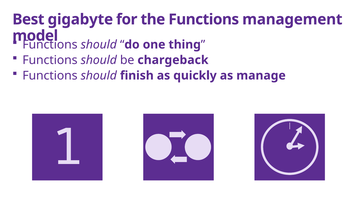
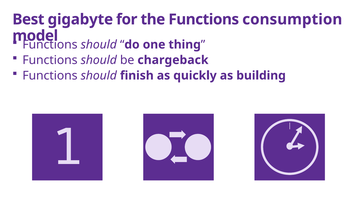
management: management -> consumption (292, 19)
manage: manage -> building (261, 76)
